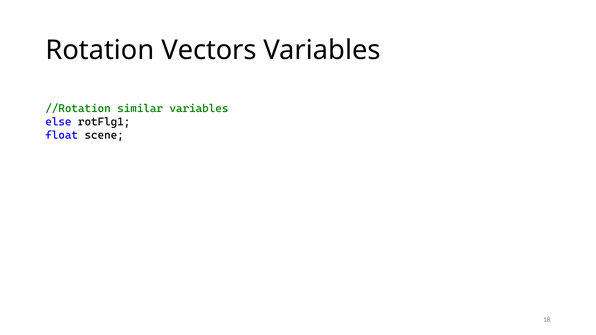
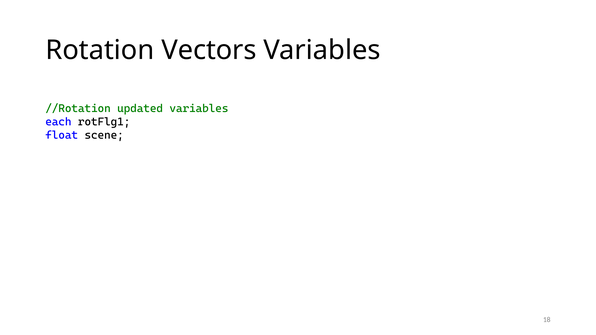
similar: similar -> updated (140, 109)
else: else -> each (58, 122)
